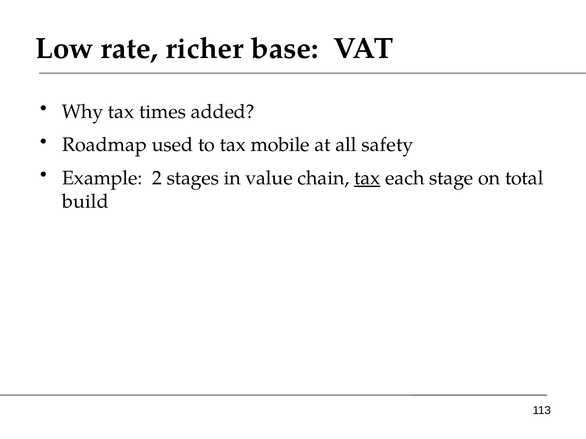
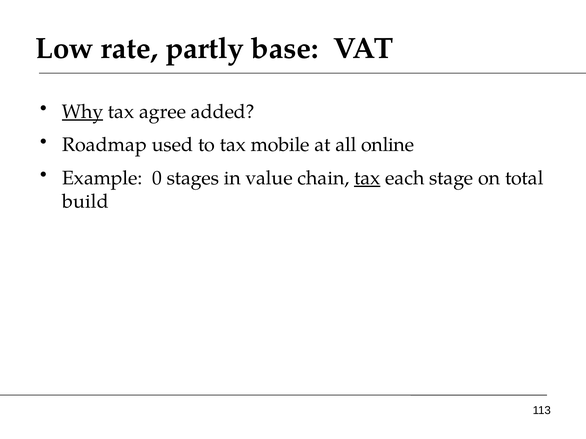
richer: richer -> partly (205, 48)
Why underline: none -> present (83, 112)
times: times -> agree (163, 112)
safety: safety -> online (388, 145)
2: 2 -> 0 (157, 178)
